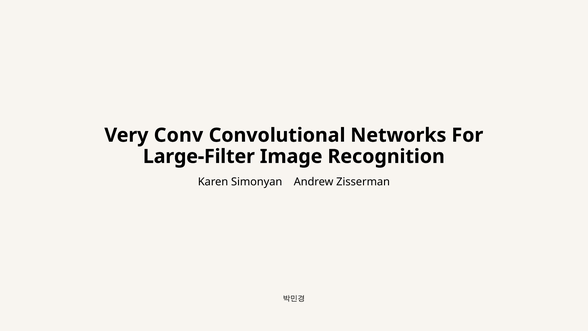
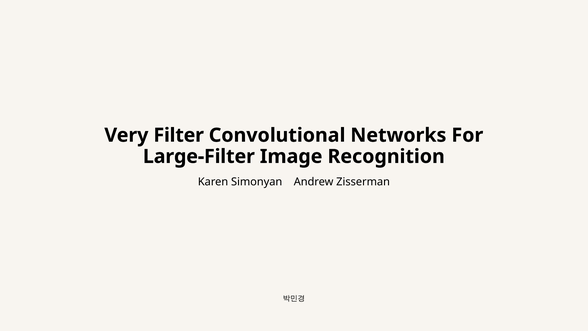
Conv: Conv -> Filter (179, 135)
